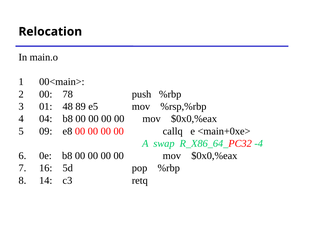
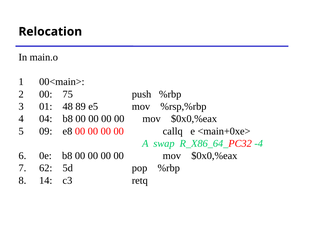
78: 78 -> 75 (68, 94)
16: 16 -> 62 (46, 169)
